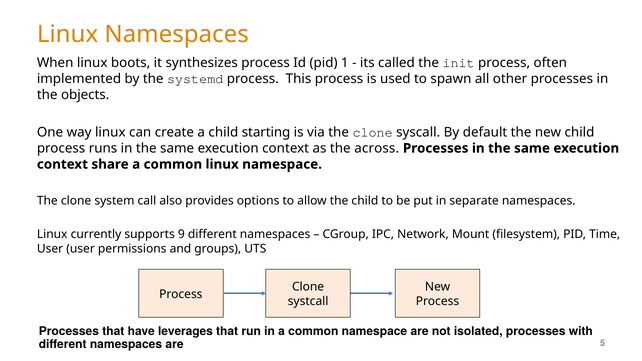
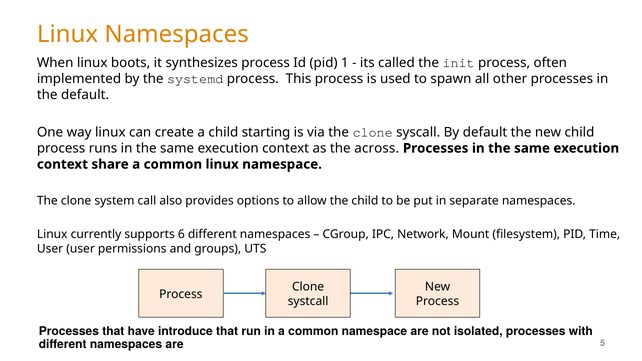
the objects: objects -> default (85, 95)
9: 9 -> 6 (181, 234)
leverages: leverages -> introduce (185, 331)
